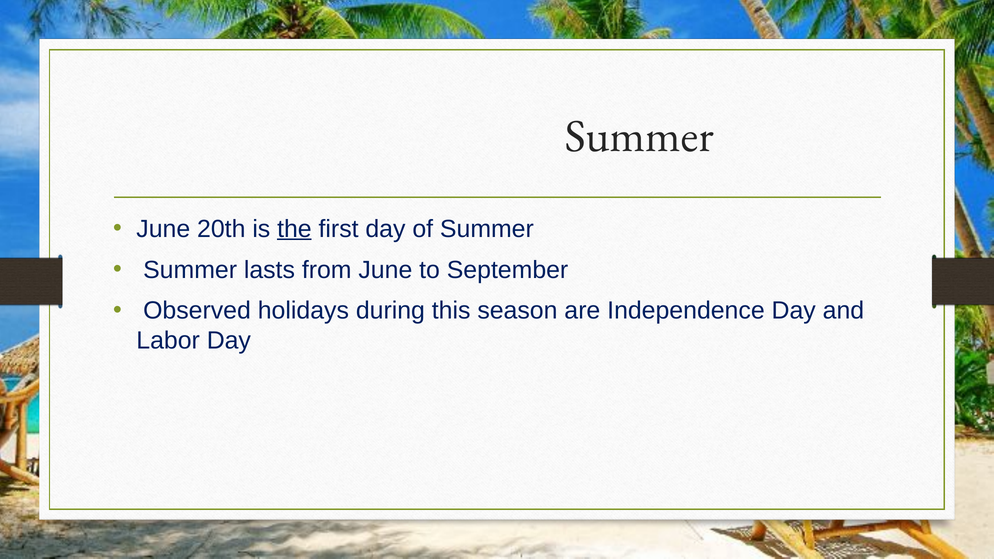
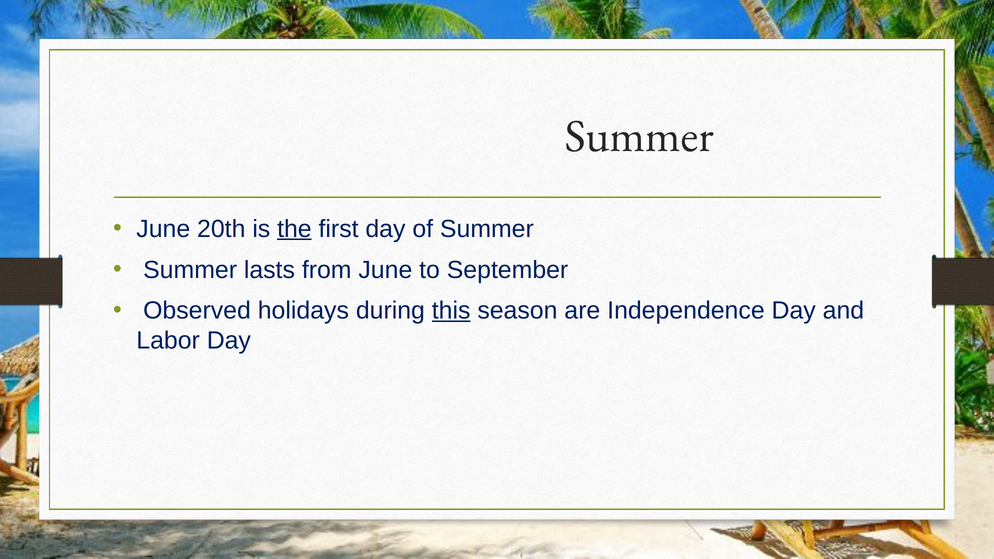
this underline: none -> present (451, 311)
